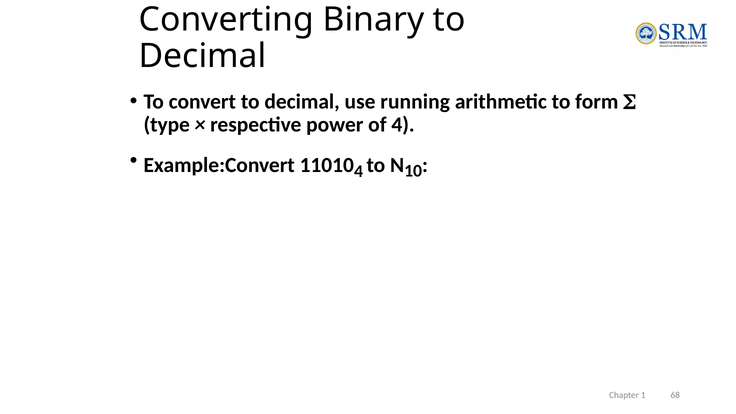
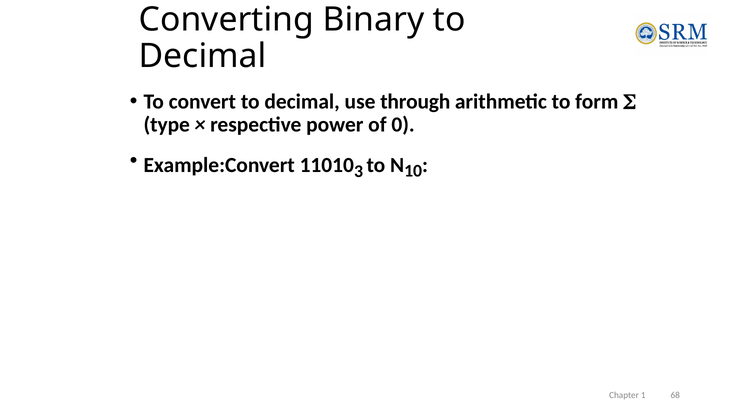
running: running -> through (415, 102)
of 4: 4 -> 0 (403, 125)
4: 4 -> 3 (359, 171)
